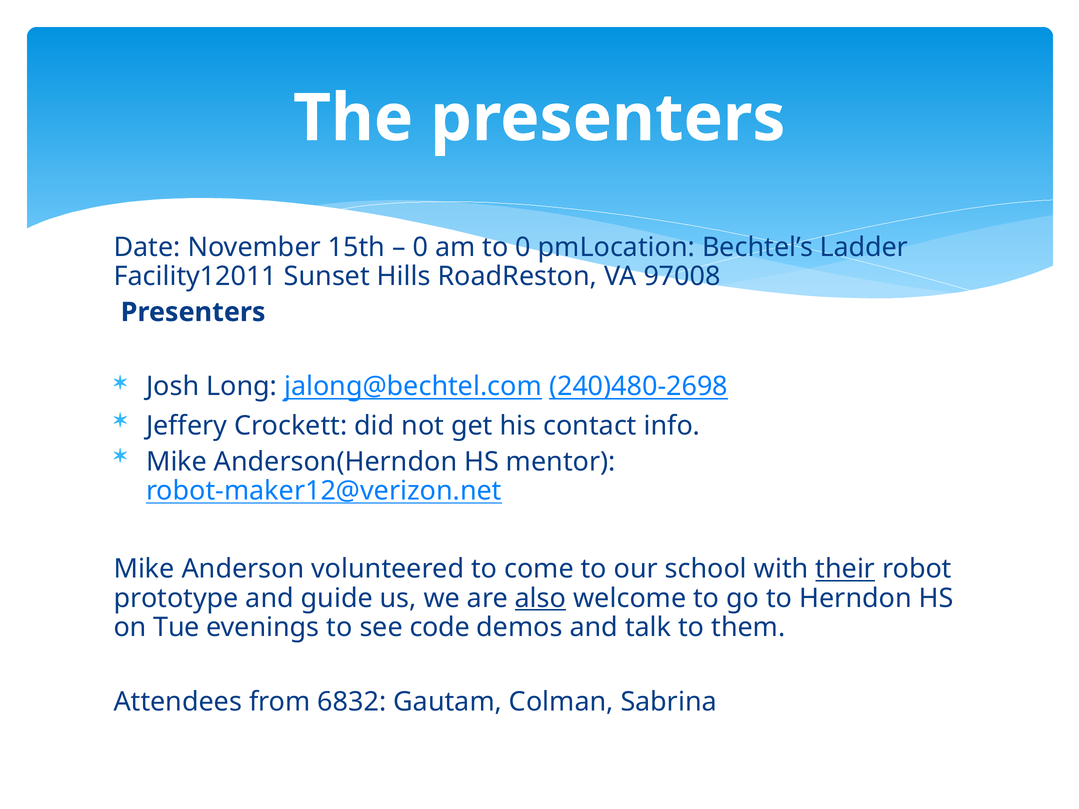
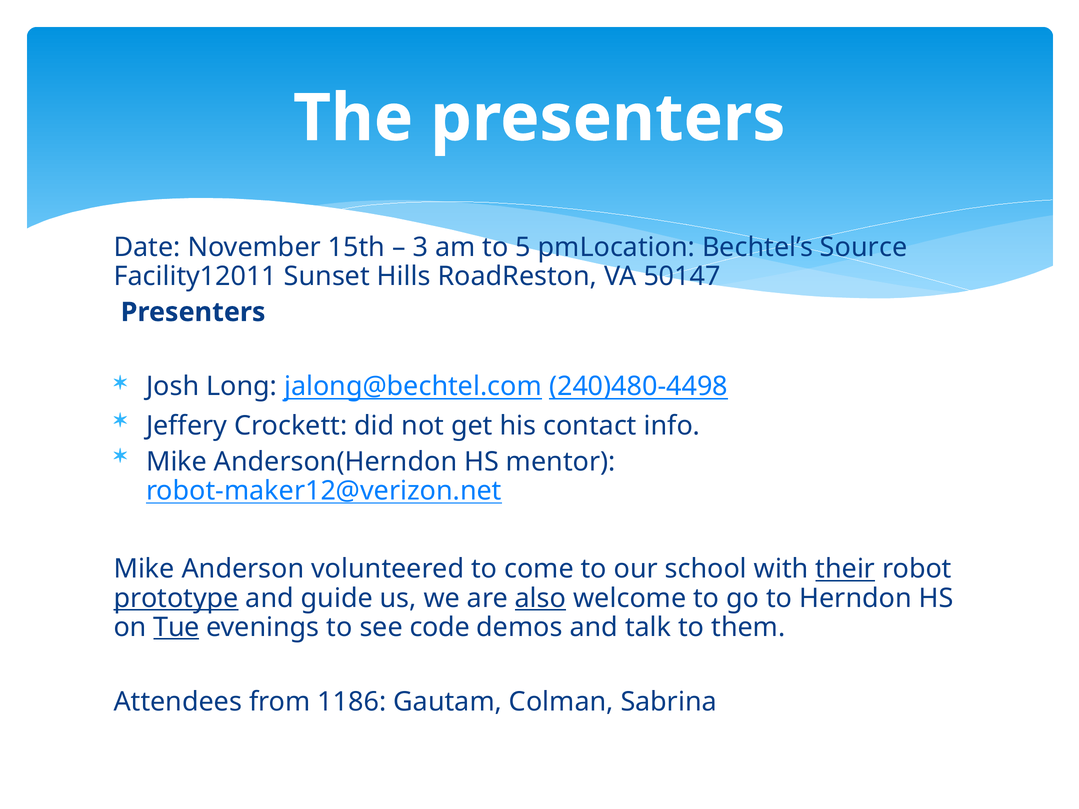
0: 0 -> 3 (420, 248)
to 0: 0 -> 5 (523, 248)
Ladder: Ladder -> Source (864, 248)
97008: 97008 -> 50147 (682, 277)
240)480-2698: 240)480-2698 -> 240)480-4498 (638, 387)
prototype underline: none -> present (176, 598)
Tue underline: none -> present (176, 628)
6832: 6832 -> 1186 (352, 702)
